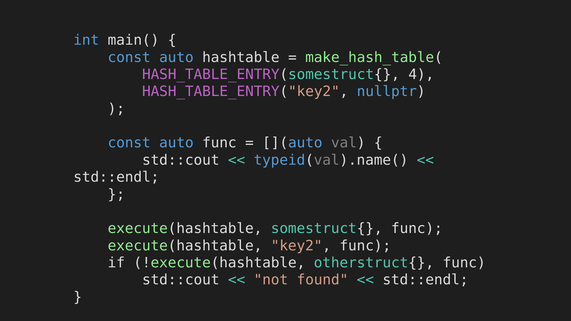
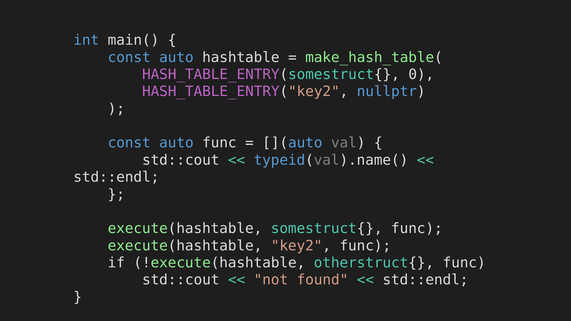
4: 4 -> 0 (421, 74)
